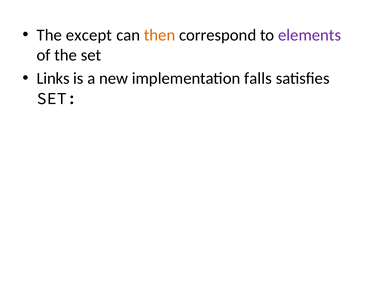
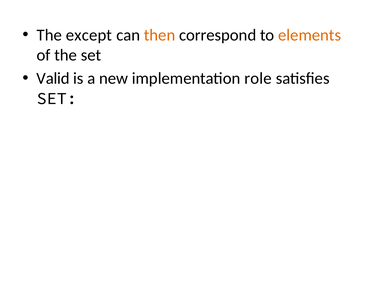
elements colour: purple -> orange (310, 35)
Links: Links -> Valid (53, 78)
falls: falls -> role (258, 78)
